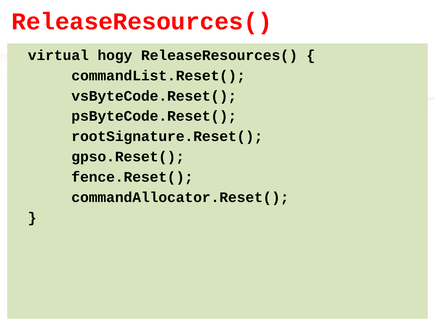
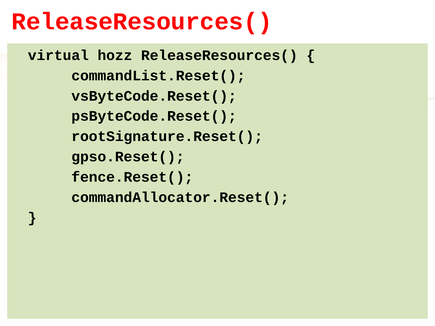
hogy: hogy -> hozz (115, 55)
